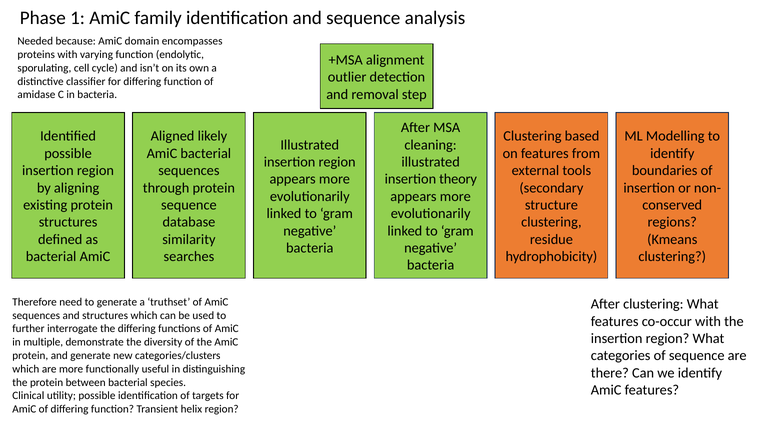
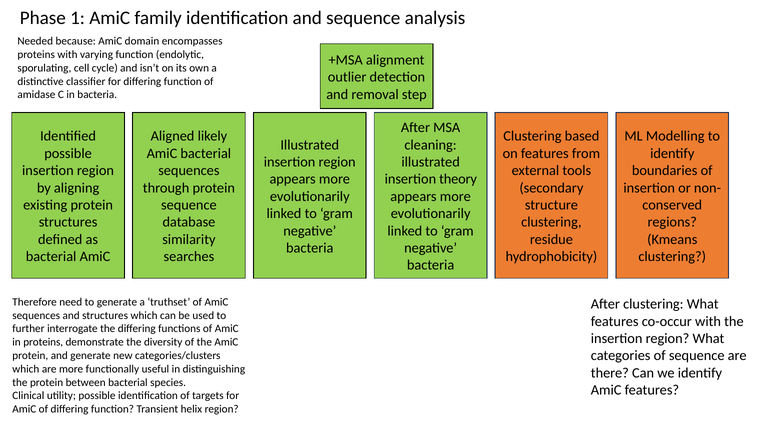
in multiple: multiple -> proteins (43, 342)
